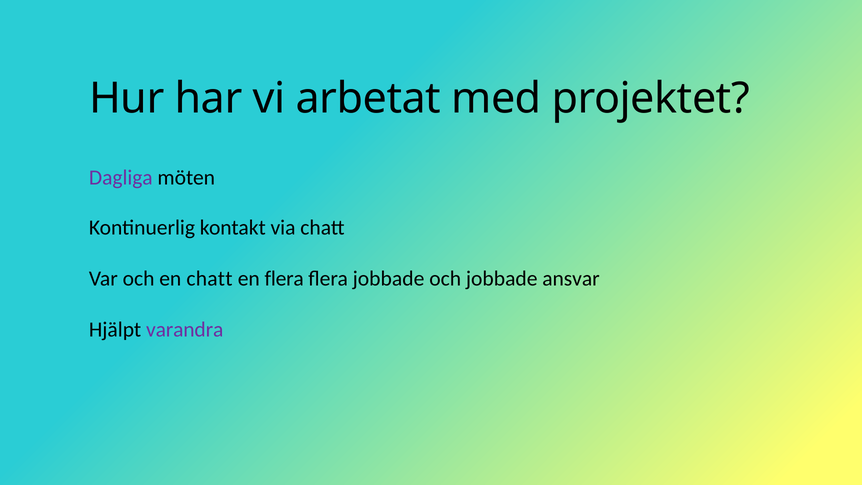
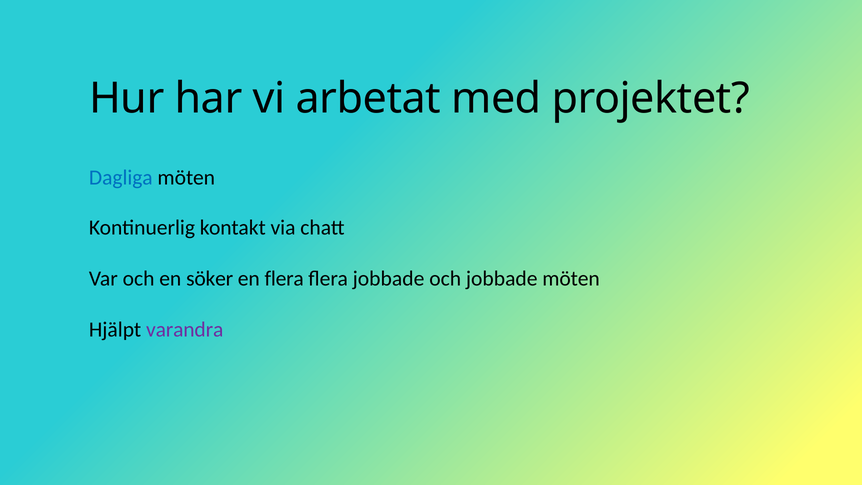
Dagliga colour: purple -> blue (121, 178)
en chatt: chatt -> söker (210, 278)
jobbade ansvar: ansvar -> möten (571, 278)
